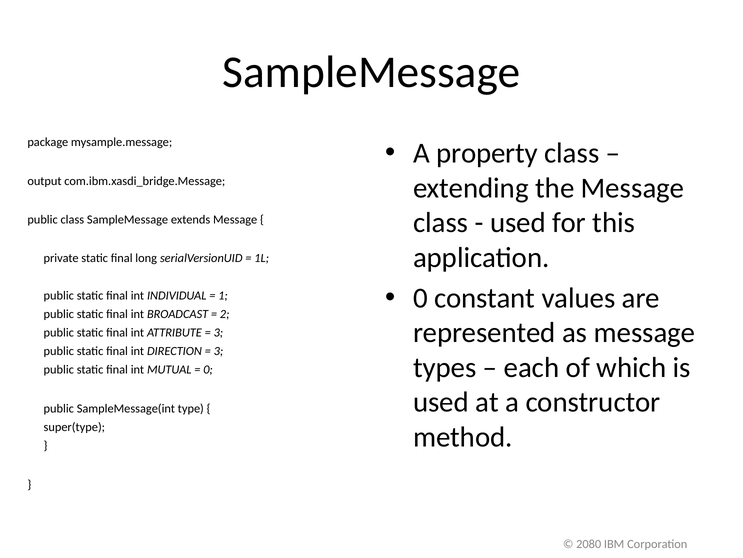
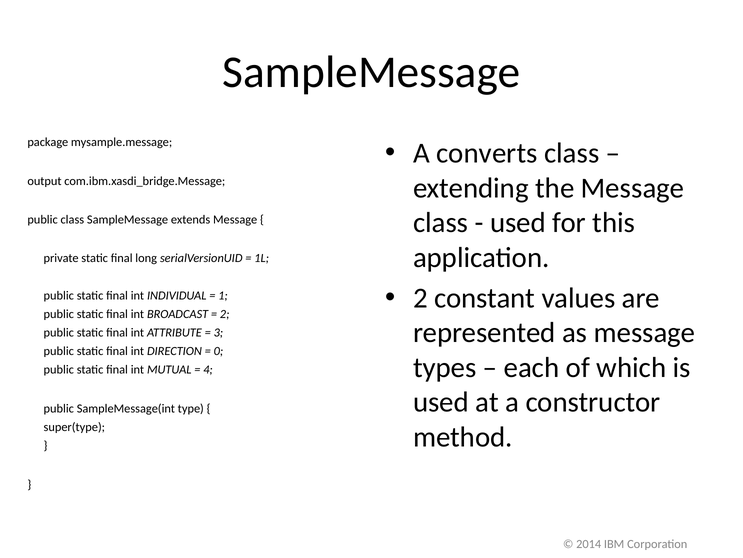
property: property -> converts (487, 153)
0: 0 -> 2 (420, 298)
3: 3 -> 0 (218, 351)
0: 0 -> 4 (208, 369)
2080: 2080 -> 2014 (589, 543)
